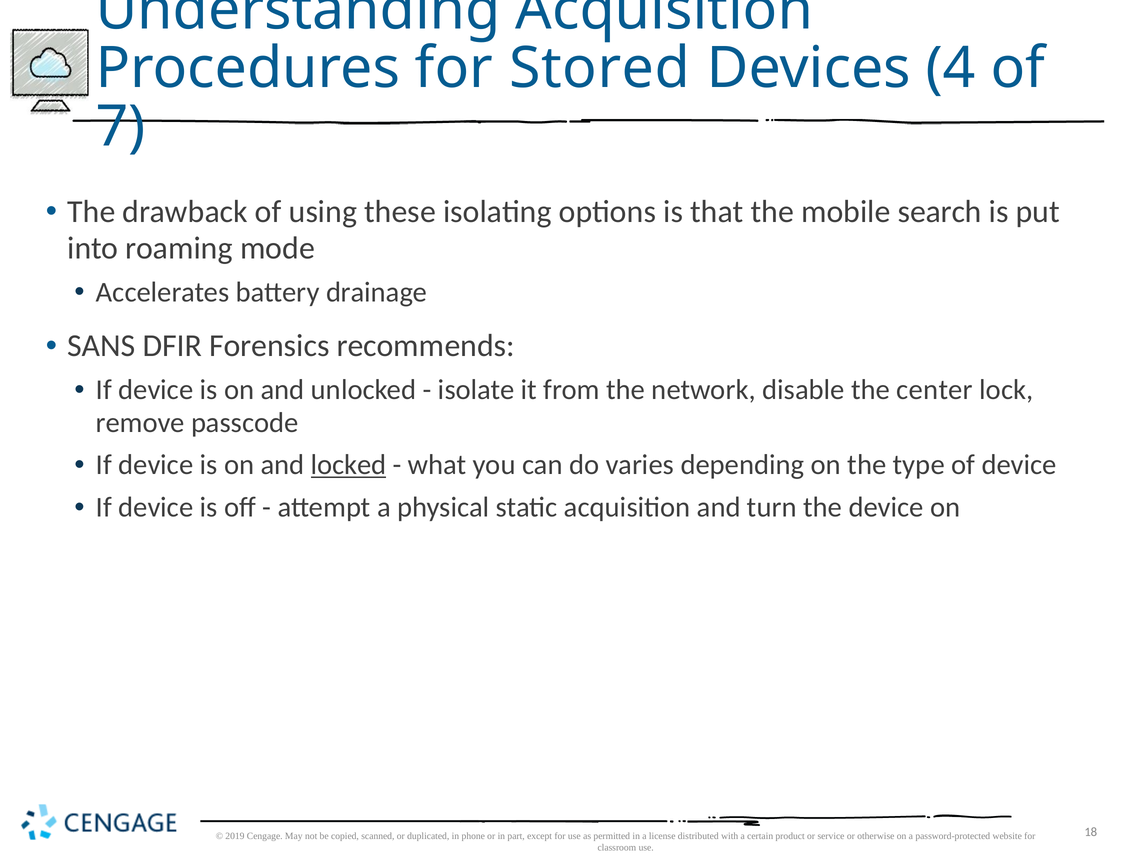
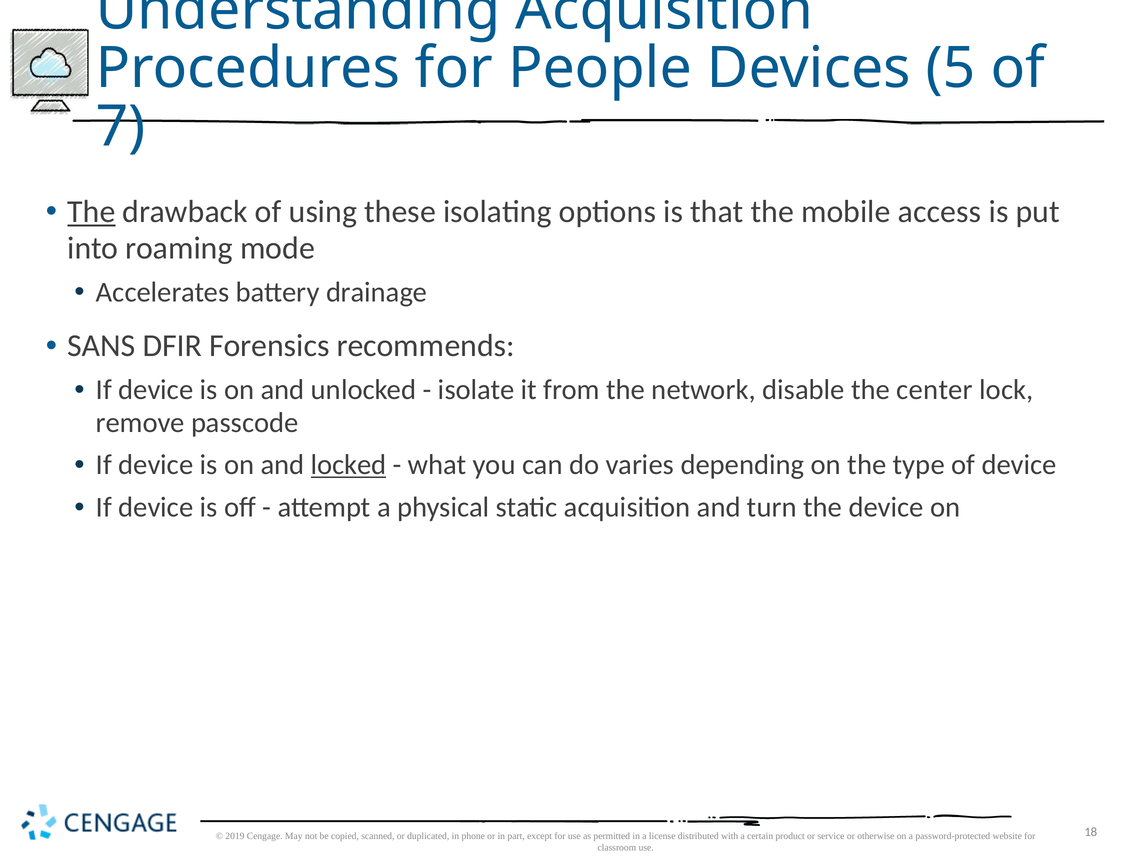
Stored: Stored -> People (600, 68)
4: 4 -> 5 (951, 68)
The underline: none -> present (91, 212)
search: search -> access (940, 212)
